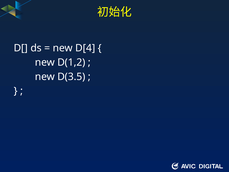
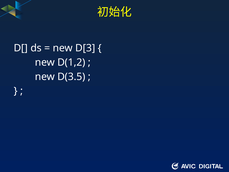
D[4: D[4 -> D[3 (85, 48)
